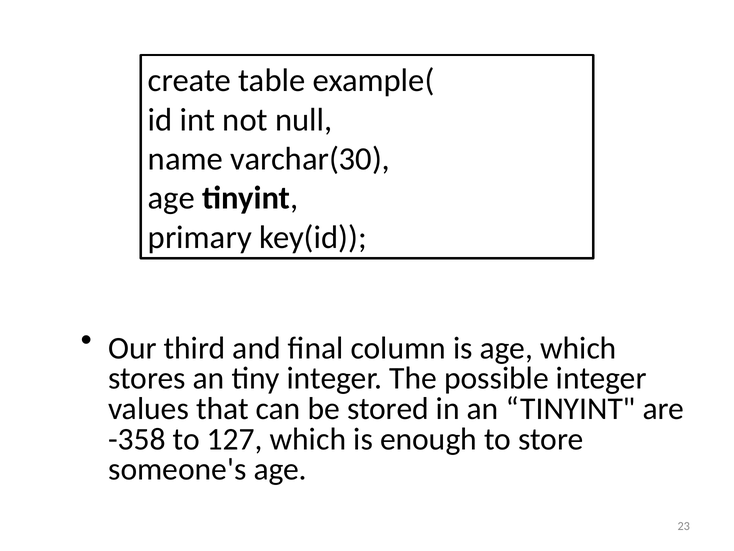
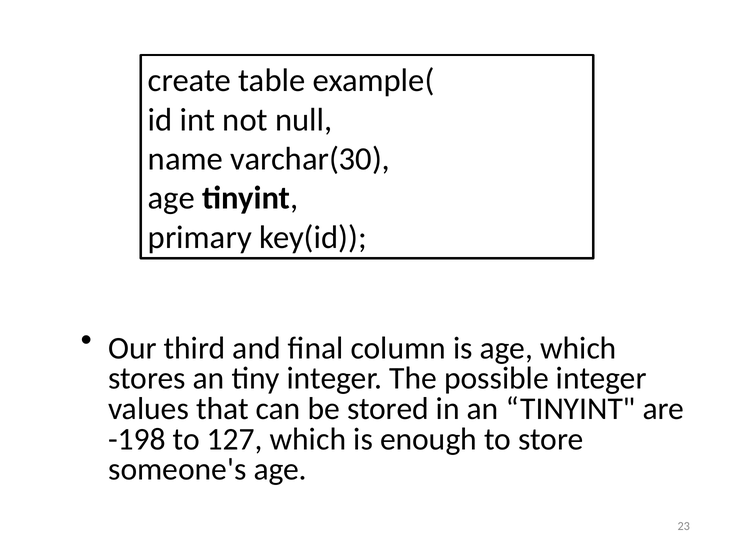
-358: -358 -> -198 (137, 439)
